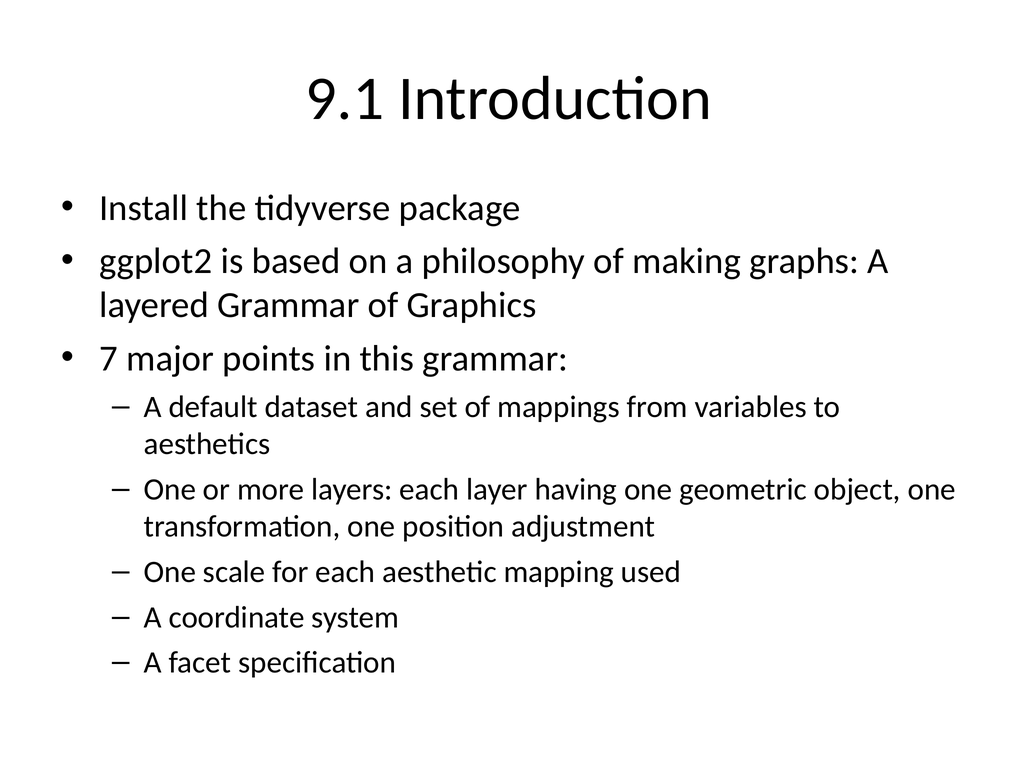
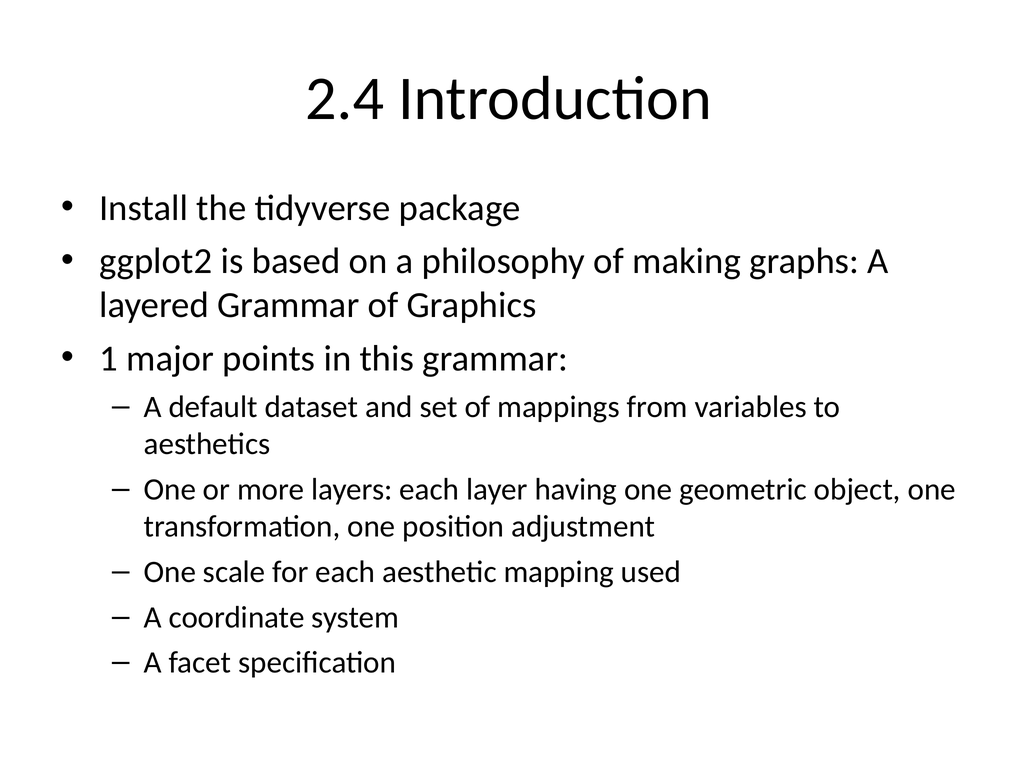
9.1: 9.1 -> 2.4 (345, 99)
7: 7 -> 1 (109, 358)
